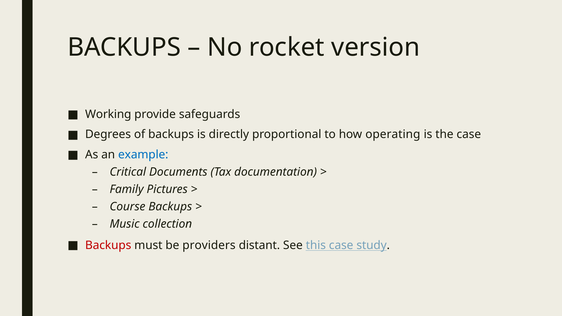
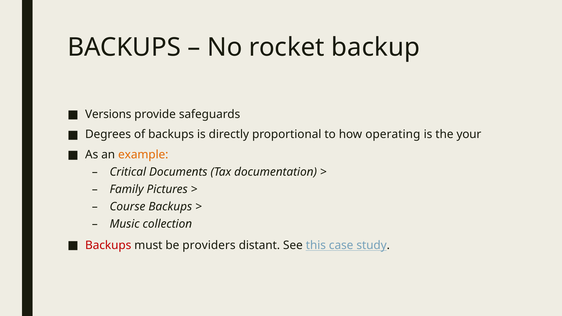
version: version -> backup (376, 47)
Working: Working -> Versions (108, 114)
the case: case -> your (469, 134)
example colour: blue -> orange (143, 155)
